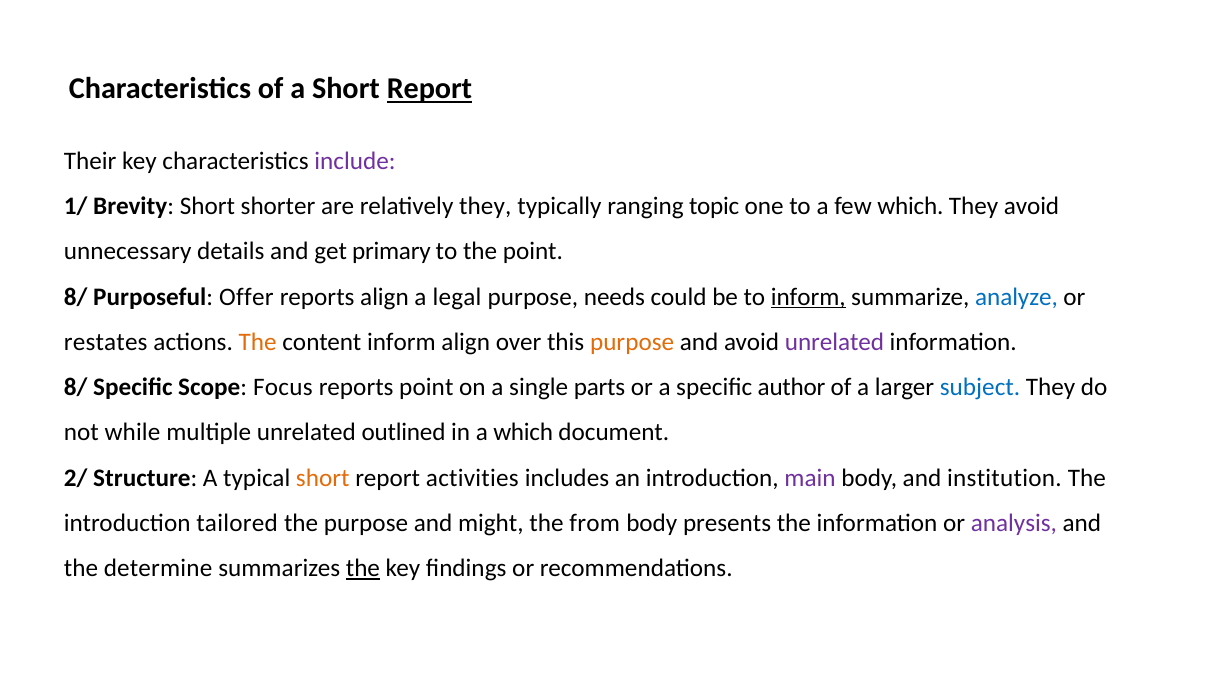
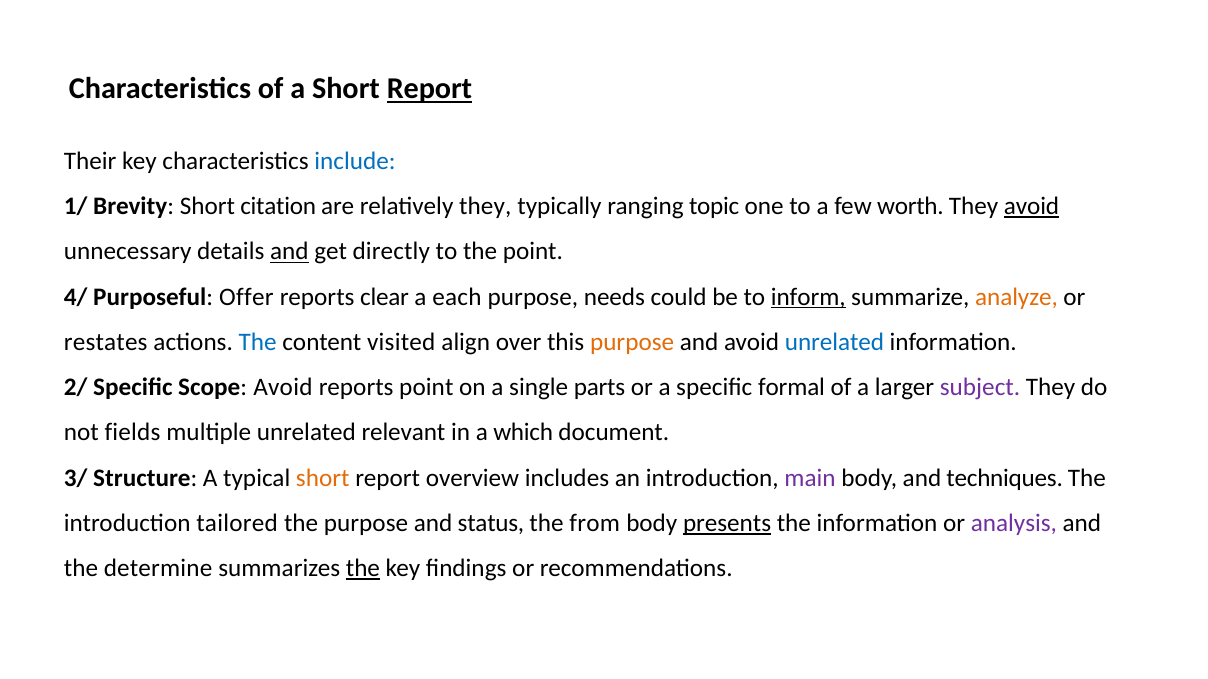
include colour: purple -> blue (355, 161)
shorter: shorter -> citation (278, 206)
few which: which -> worth (910, 206)
avoid underline: none -> present (1032, 206)
and underline: none -> present (289, 252)
primary: primary -> directly (391, 252)
8/: 8/ -> 4/ (76, 297)
reports align: align -> clear (385, 297)
legal: legal -> each (457, 297)
analyze colour: blue -> orange (1017, 297)
The colour: orange -> blue (258, 342)
content inform: inform -> visited (401, 342)
unrelated colour: purple -> blue (834, 342)
8/: 8/ -> 2/ (76, 388)
Scope Focus: Focus -> Avoid (283, 388)
author: author -> formal (791, 388)
subject colour: blue -> purple (980, 388)
while: while -> fields (132, 433)
outlined: outlined -> relevant (403, 433)
2/: 2/ -> 3/ (76, 478)
activities: activities -> overview (472, 478)
institution: institution -> techniques (1005, 478)
might: might -> status (491, 523)
presents underline: none -> present (727, 523)
